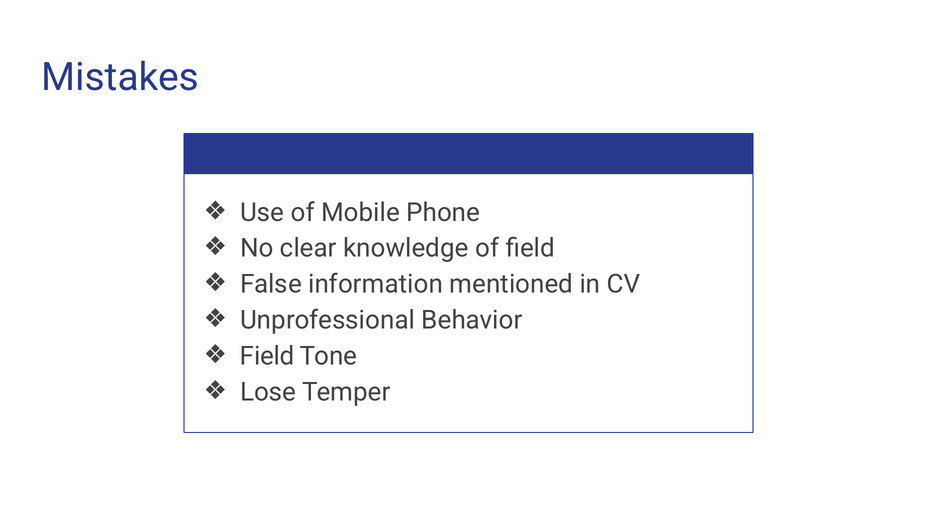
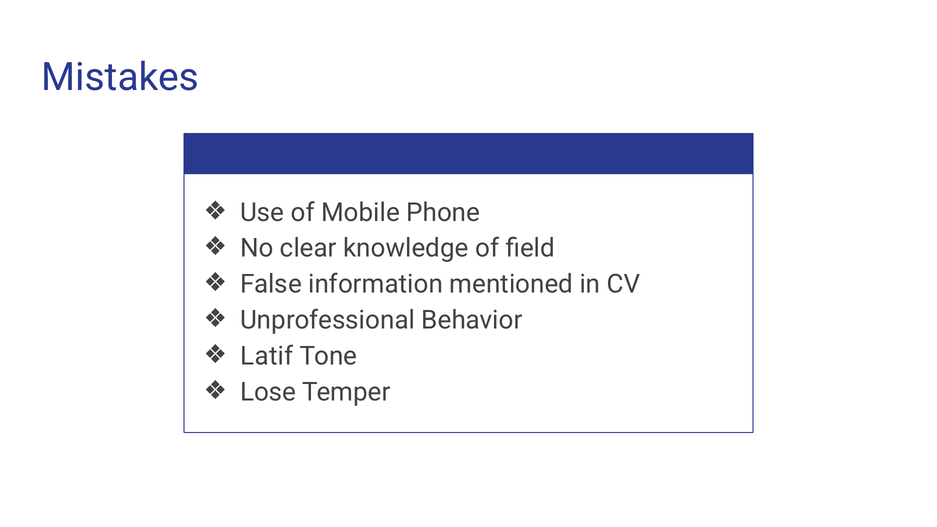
Field: Field -> Latif (267, 356)
